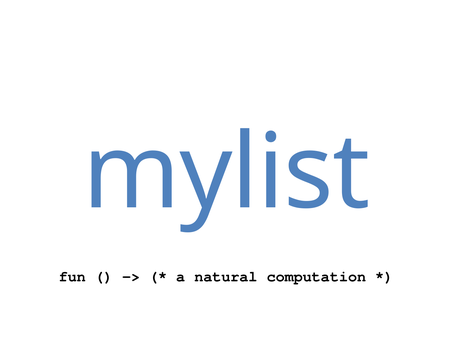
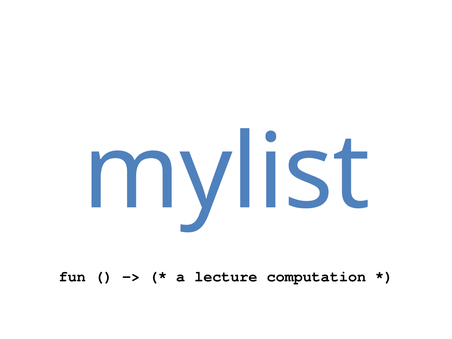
natural: natural -> lecture (226, 276)
